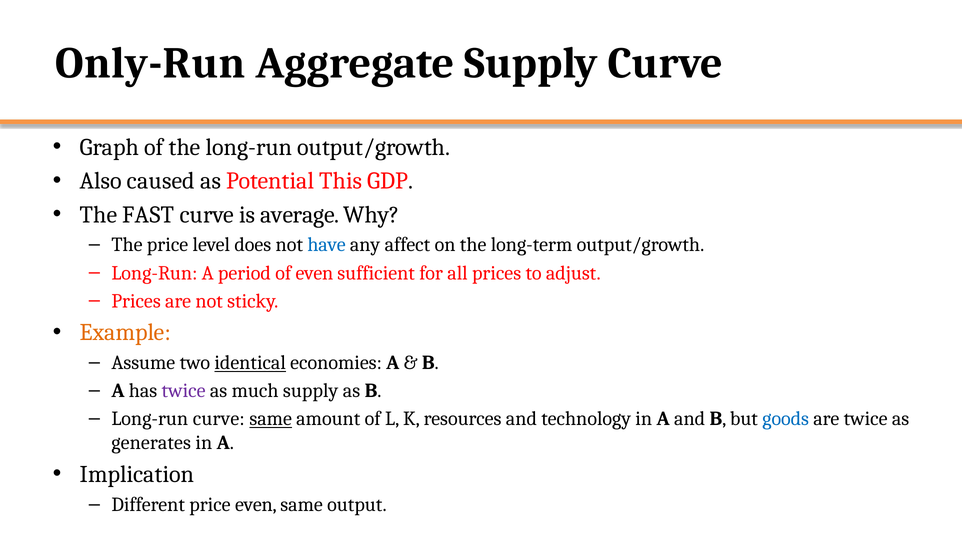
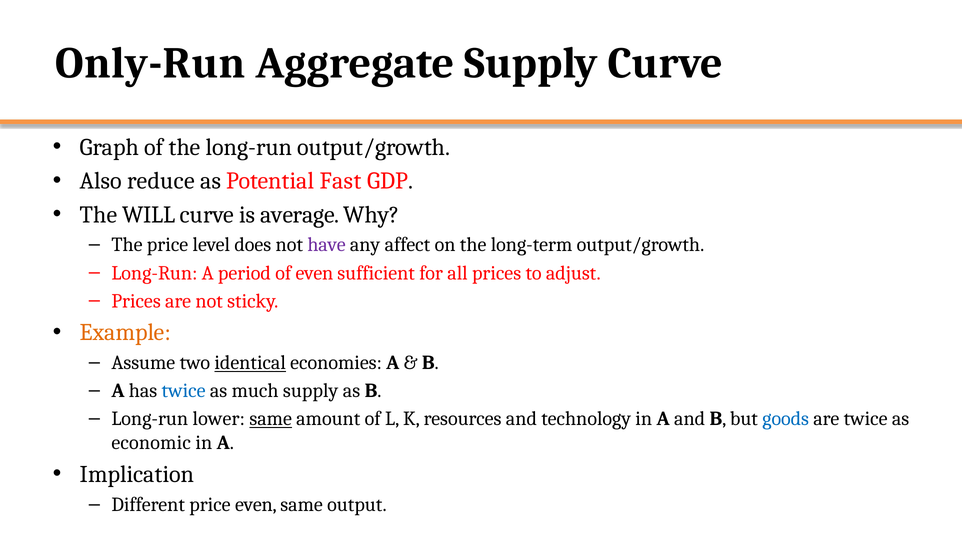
caused: caused -> reduce (161, 181)
This: This -> Fast (341, 181)
FAST: FAST -> WILL (149, 215)
have colour: blue -> purple (327, 245)
twice colour: purple -> blue (184, 391)
Long-run curve: curve -> lower (219, 419)
generates: generates -> economic (151, 443)
